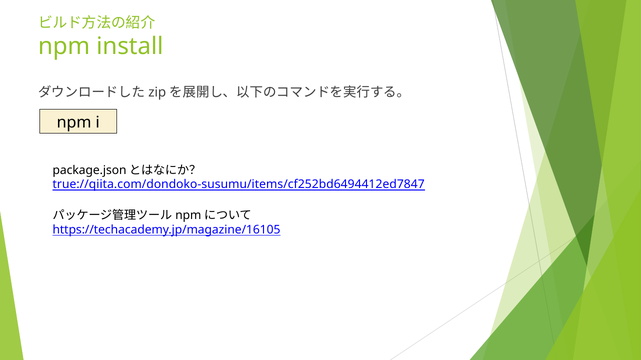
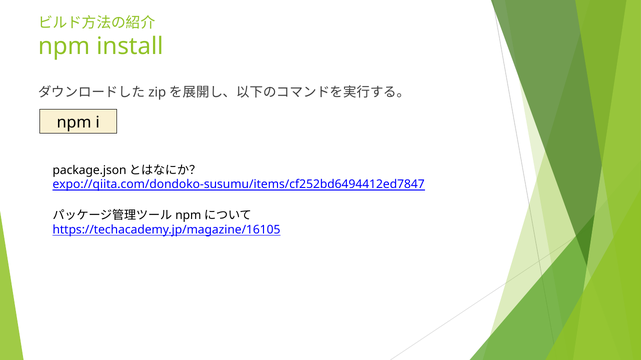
true://qiita.com/dondoko-susumu/items/cf252bd6494412ed7847: true://qiita.com/dondoko-susumu/items/cf252bd6494412ed7847 -> expo://qiita.com/dondoko-susumu/items/cf252bd6494412ed7847 (239, 185)
